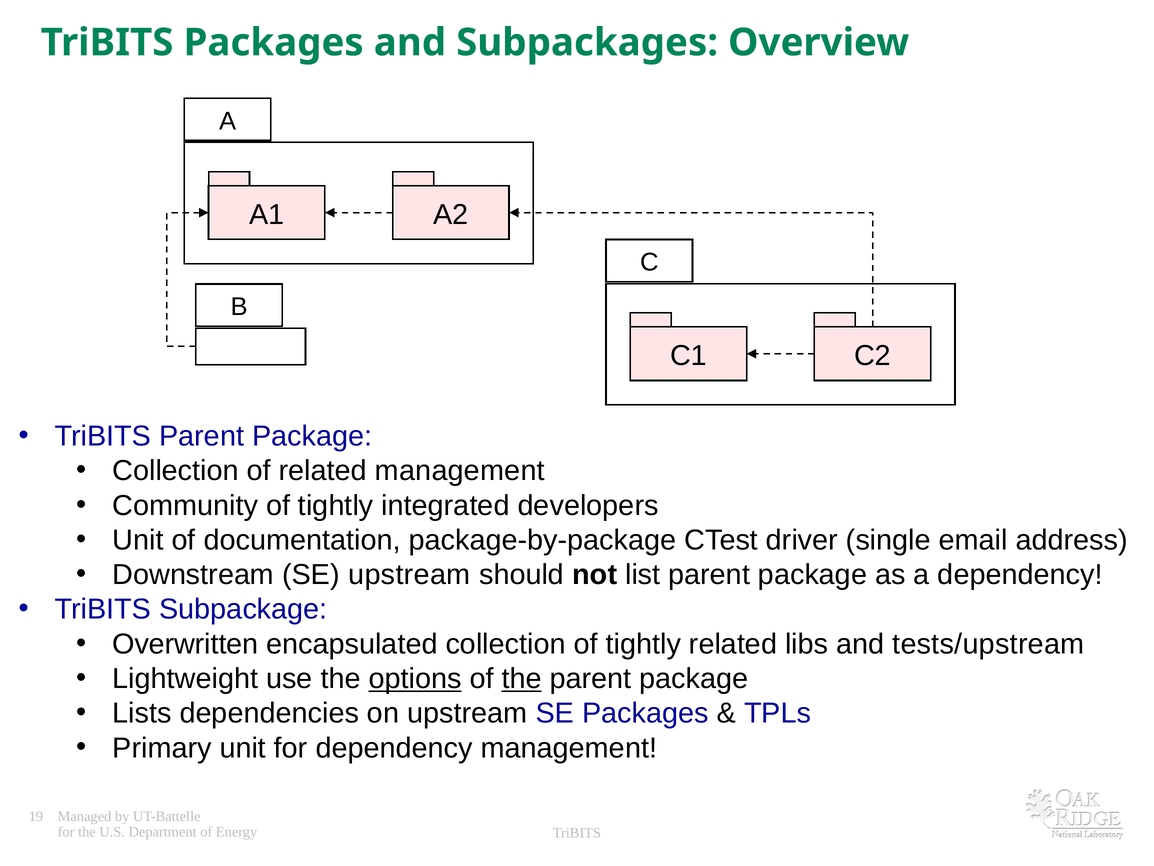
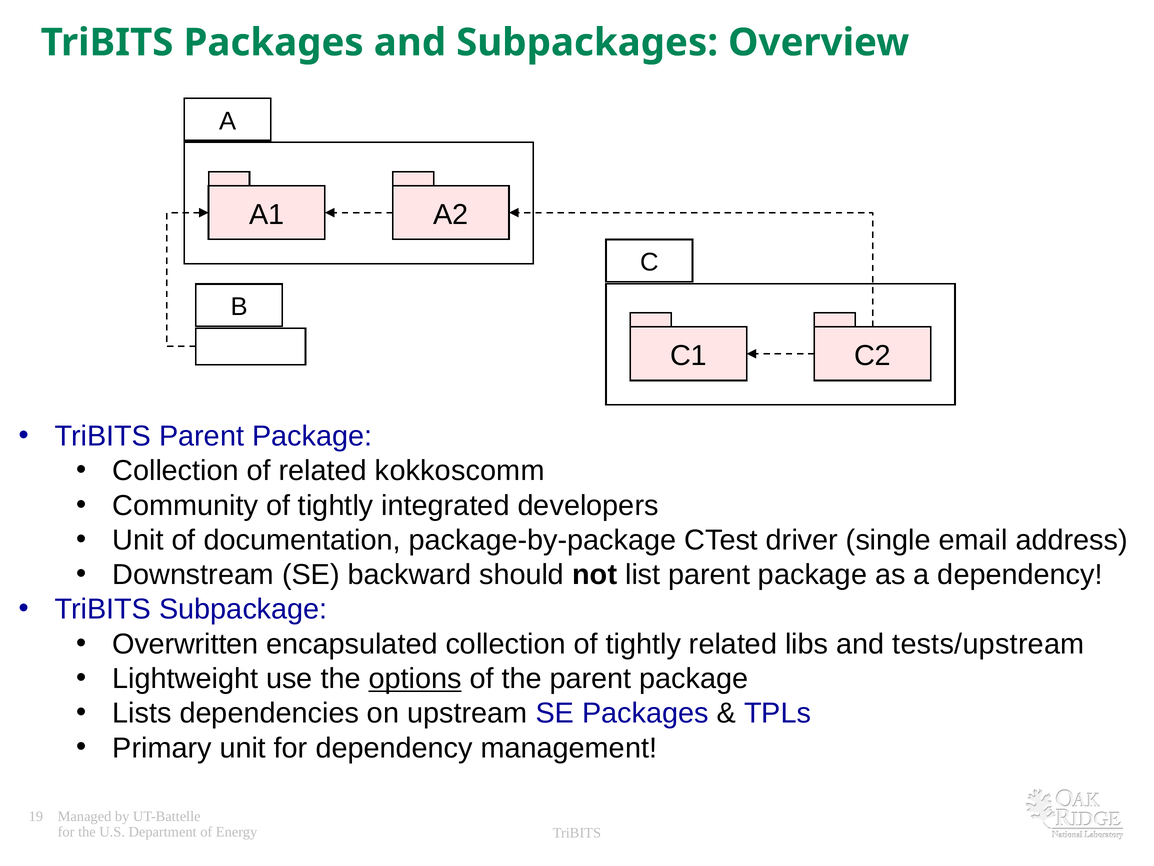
related management: management -> kokkoscomm (460, 471)
SE upstream: upstream -> backward (409, 574)
the underline: present -> none (522, 678)
